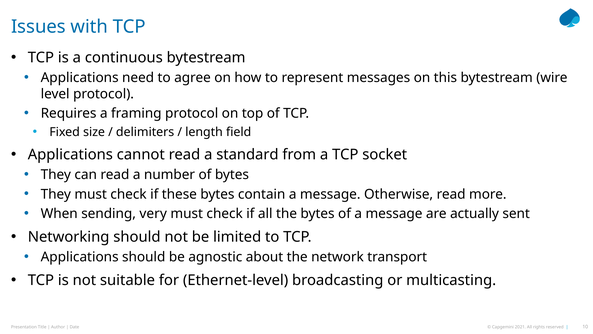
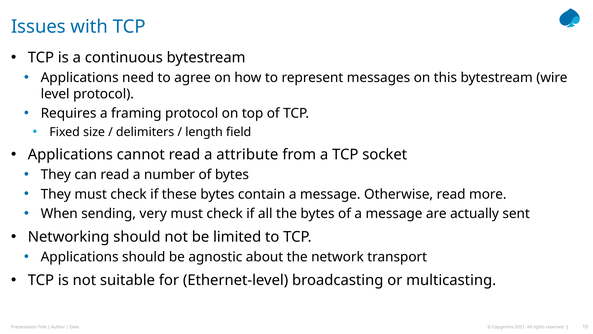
standard: standard -> attribute (247, 155)
